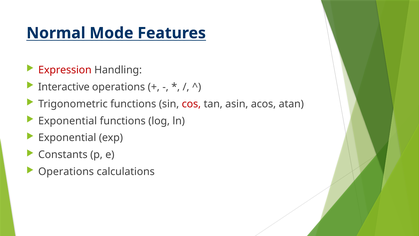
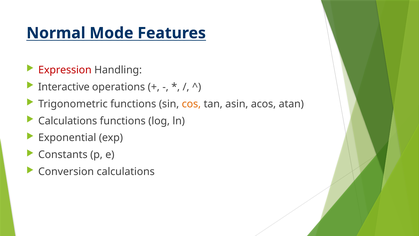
cos colour: red -> orange (191, 104)
Exponential: Exponential -> Calculations (68, 121)
Operations: Operations -> Conversion (66, 172)
